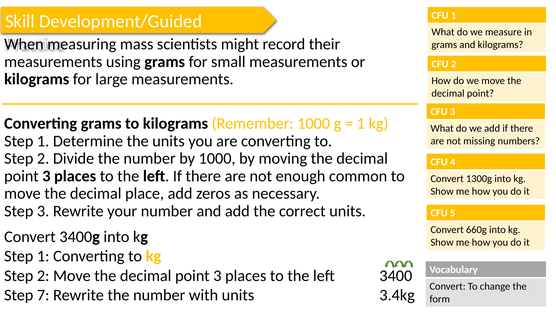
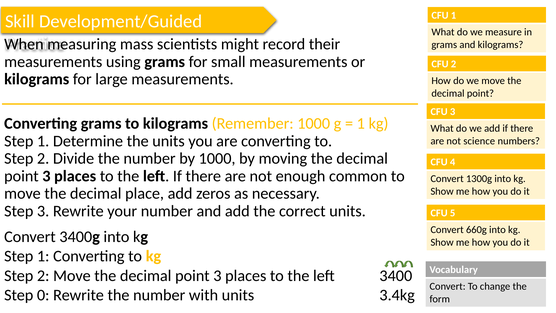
missing: missing -> science (479, 141)
7: 7 -> 0 (43, 295)
